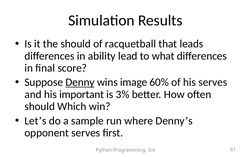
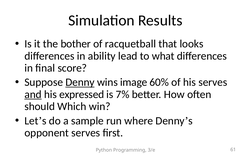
the should: should -> bother (76, 44)
leads: leads -> looks (192, 44)
and underline: none -> present (33, 94)
important: important -> expressed (82, 94)
3%: 3% -> 7% (123, 94)
